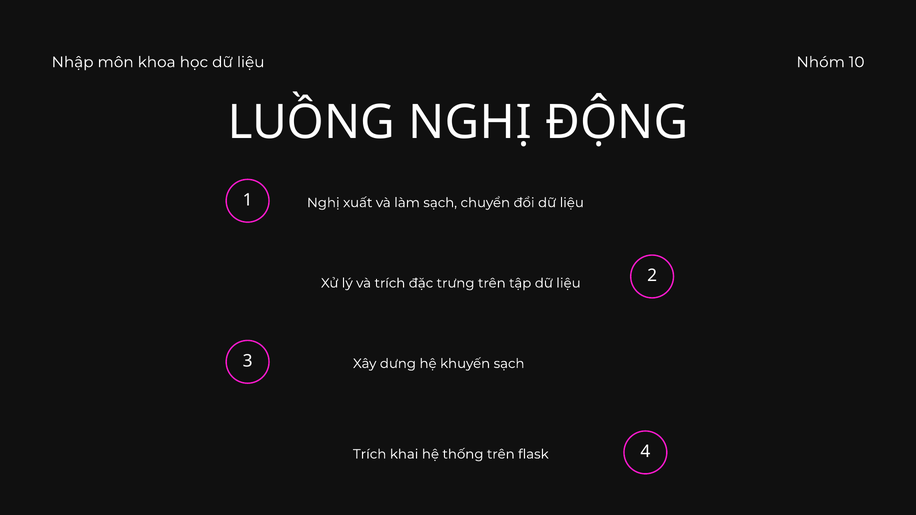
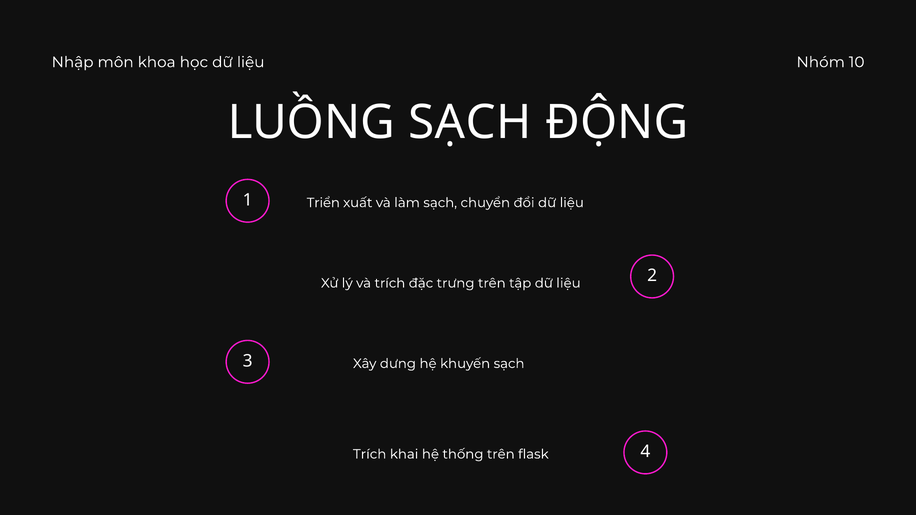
LUỒNG NGHỊ: NGHỊ -> SẠCH (470, 122)
1 Nghị: Nghị -> Triển (323, 203)
